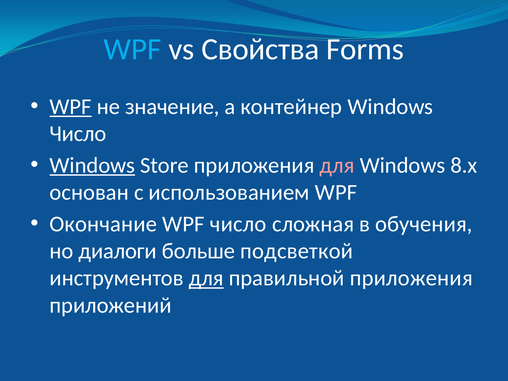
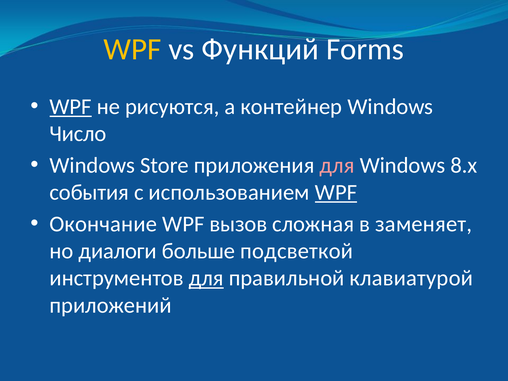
WPF colour: light blue -> yellow (132, 49)
Свойства: Свойства -> Функций (260, 49)
значение: значение -> рисуются (172, 107)
Windows underline: present -> none (92, 165)
основан: основан -> события (89, 192)
WPF underline: none -> present (336, 192)
WPF число: число -> вызов (238, 224)
обучения: обучения -> заменяет (424, 224)
правильной приложения: приложения -> клавиатурой (411, 278)
